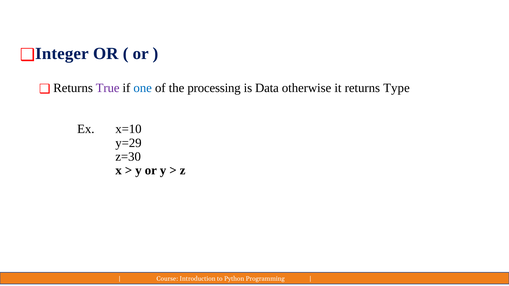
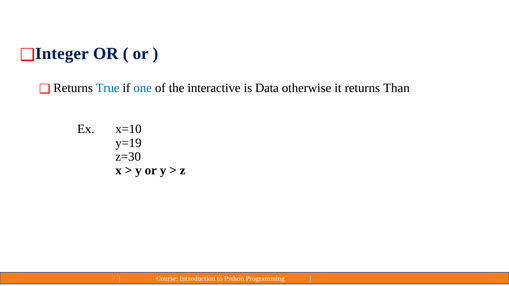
True colour: purple -> blue (108, 88)
processing: processing -> interactive (214, 88)
Type: Type -> Than (397, 88)
y=29: y=29 -> y=19 (128, 143)
